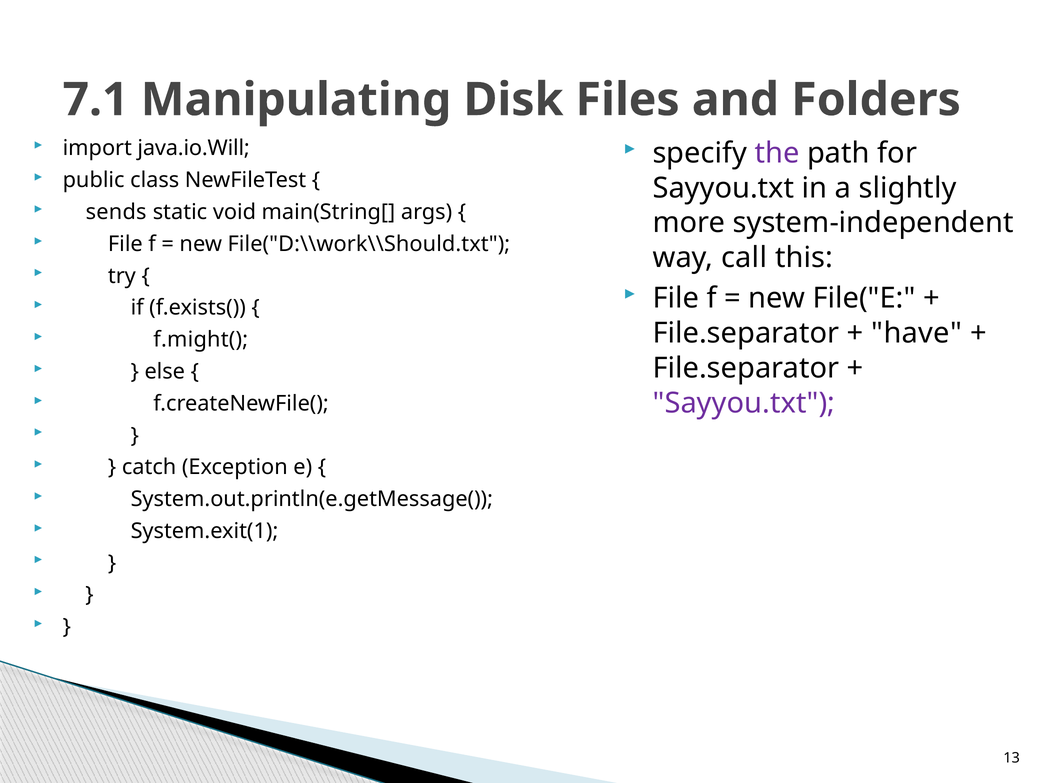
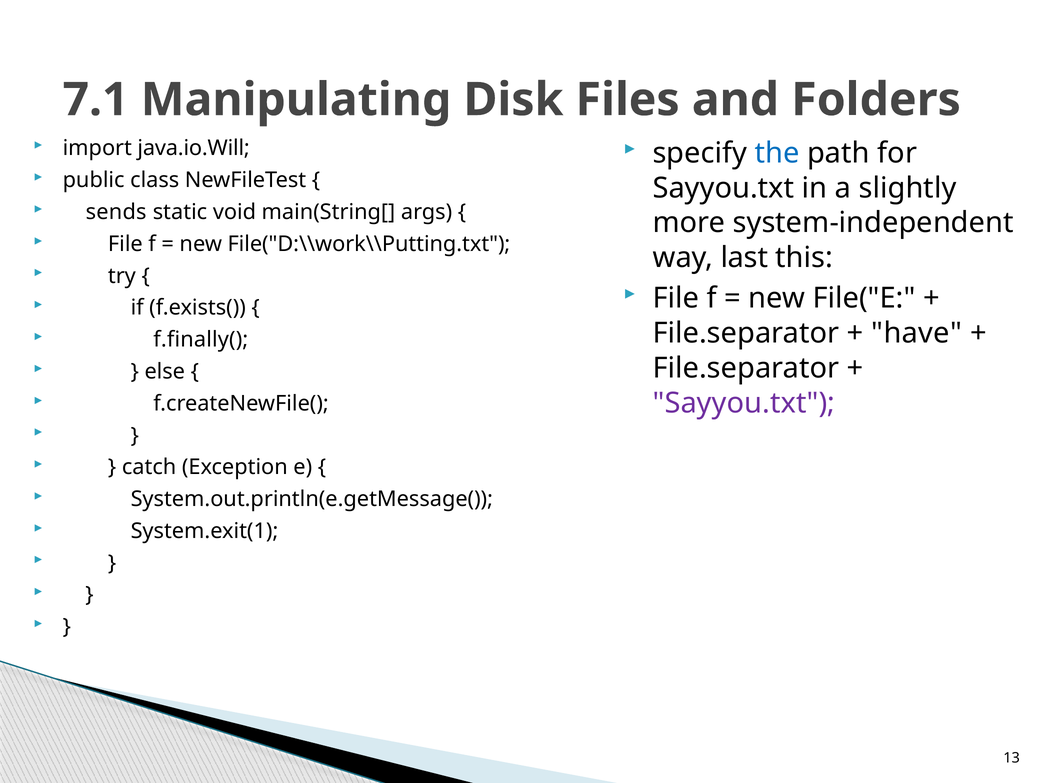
the colour: purple -> blue (777, 153)
File("D:\\work\\Should.txt: File("D:\\work\\Should.txt -> File("D:\\work\\Putting.txt (369, 244)
call: call -> last (744, 258)
f.might(: f.might( -> f.finally( (201, 340)
